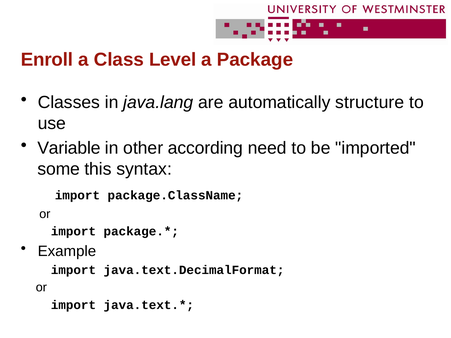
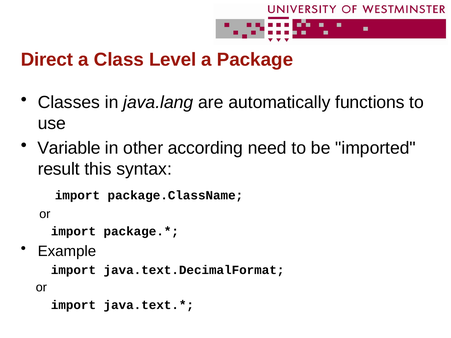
Enroll: Enroll -> Direct (47, 60)
structure: structure -> functions (370, 103)
some: some -> result (59, 169)
